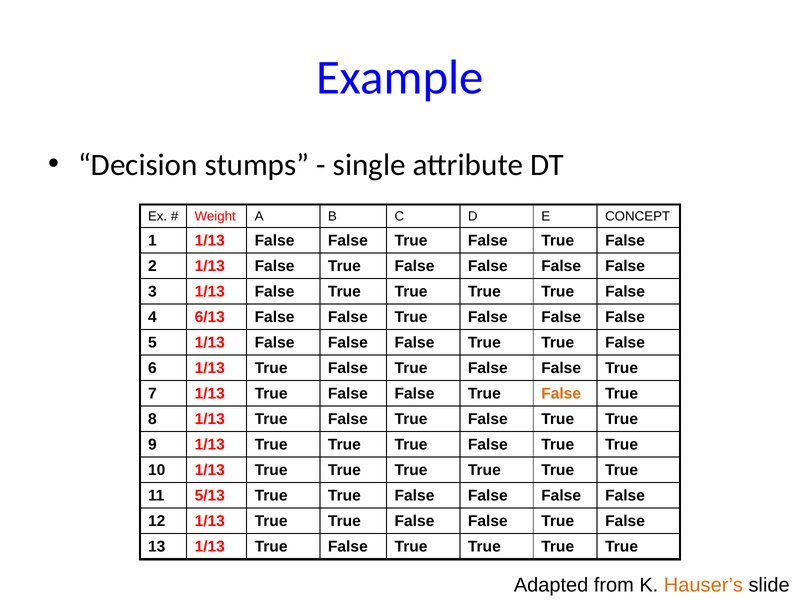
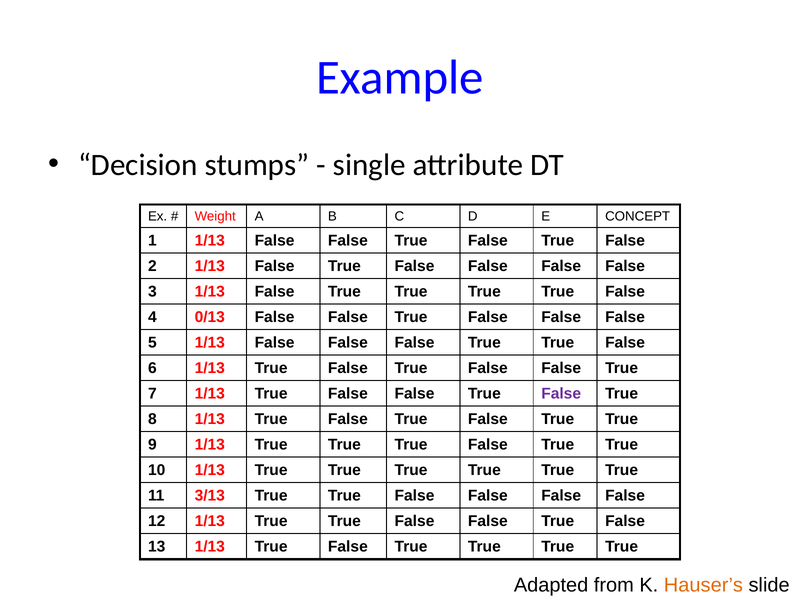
6/13: 6/13 -> 0/13 (210, 317)
False colour: orange -> purple (561, 394)
5/13: 5/13 -> 3/13 (210, 496)
